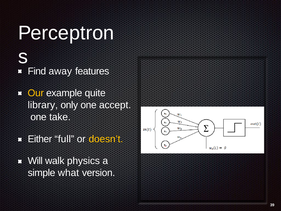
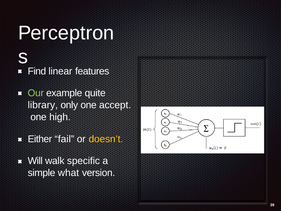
away: away -> linear (60, 71)
Our colour: yellow -> light green (36, 93)
take: take -> high (60, 117)
full: full -> fail (64, 139)
physics: physics -> specific (83, 161)
